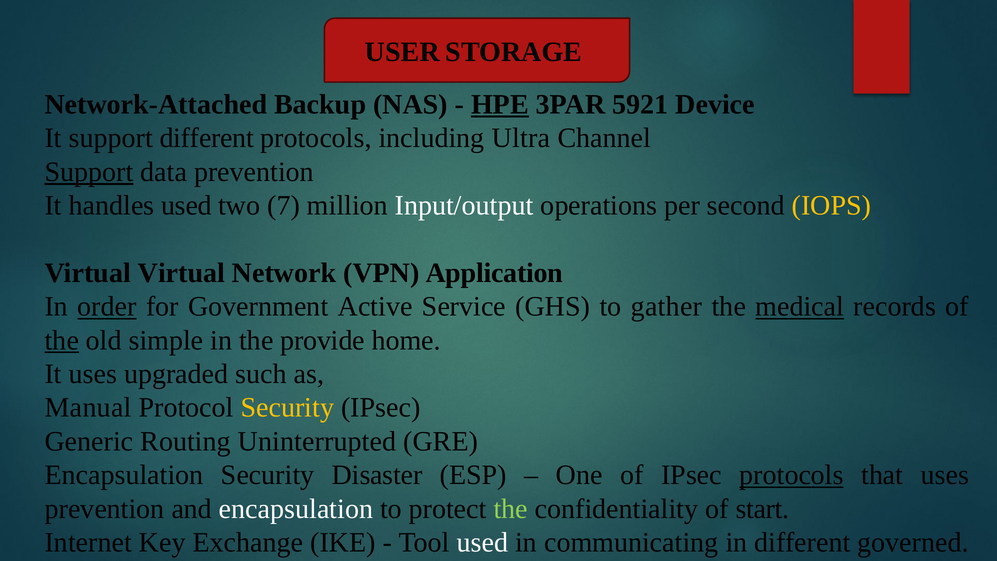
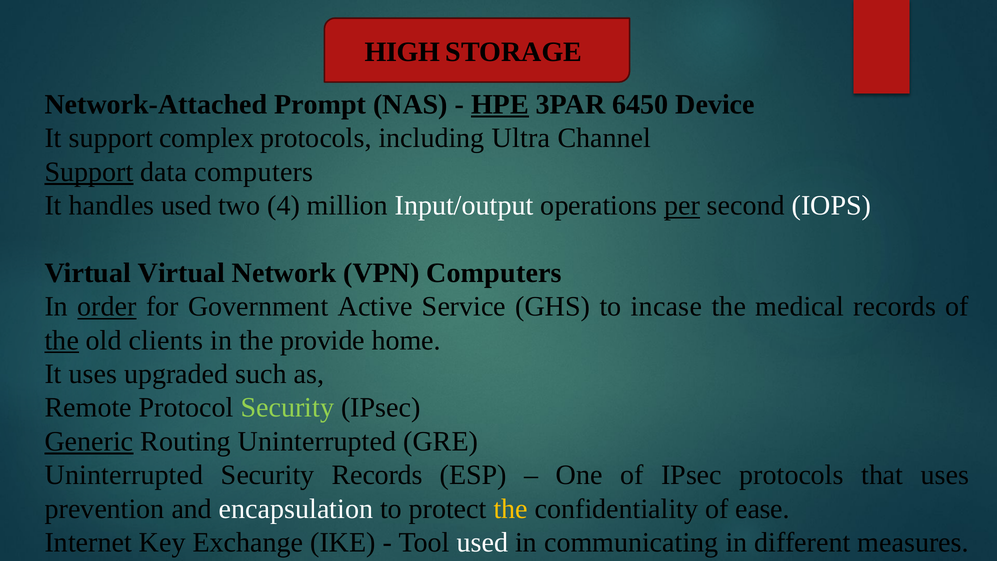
USER: USER -> HIGH (403, 52)
Backup: Backup -> Prompt (320, 104)
5921: 5921 -> 6450 (640, 104)
support different: different -> complex (207, 138)
data prevention: prevention -> computers (254, 172)
7: 7 -> 4 (284, 205)
per underline: none -> present (682, 205)
IOPS colour: yellow -> white (832, 205)
VPN Application: Application -> Computers (494, 273)
gather: gather -> incase (666, 307)
medical underline: present -> none (800, 307)
simple: simple -> clients (166, 340)
Manual: Manual -> Remote (88, 408)
Security colour: yellow -> light green (287, 408)
Generic underline: none -> present (89, 441)
Encapsulation: Encapsulation -> Uninterrupted (124, 475)
Security Disaster: Disaster -> Records (377, 475)
protocols underline: present -> none (792, 475)
the colour: light green -> yellow (511, 509)
start: start -> ease (763, 509)
governed: governed -> measures (913, 542)
